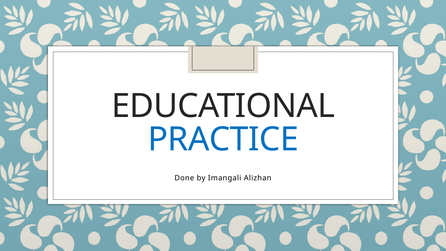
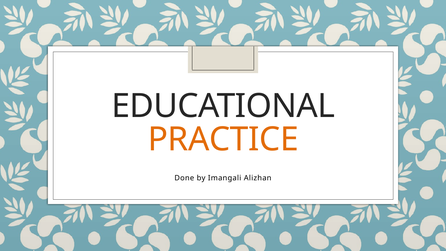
PRACTICE colour: blue -> orange (223, 139)
